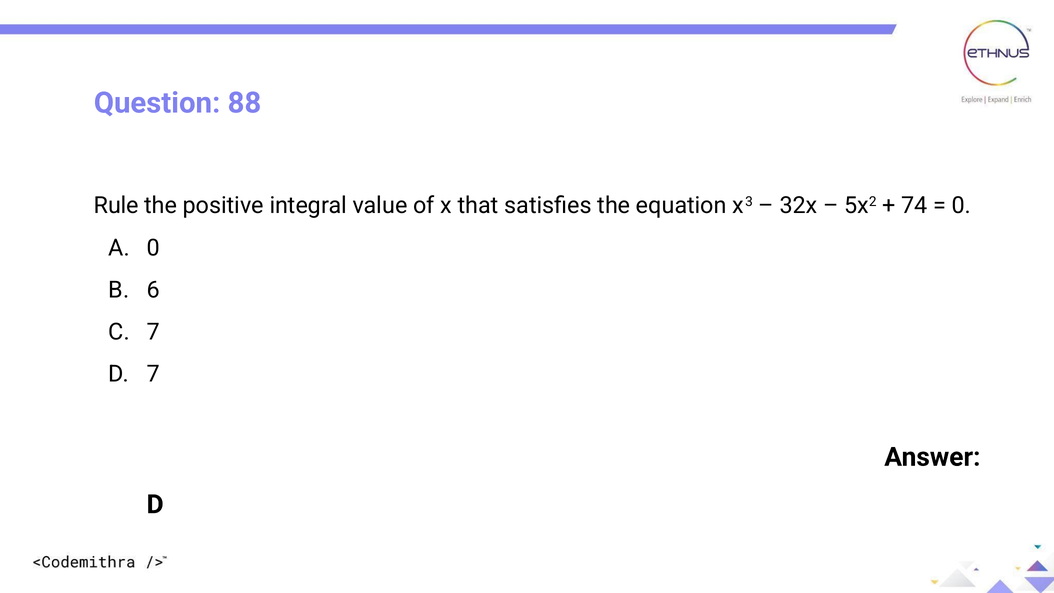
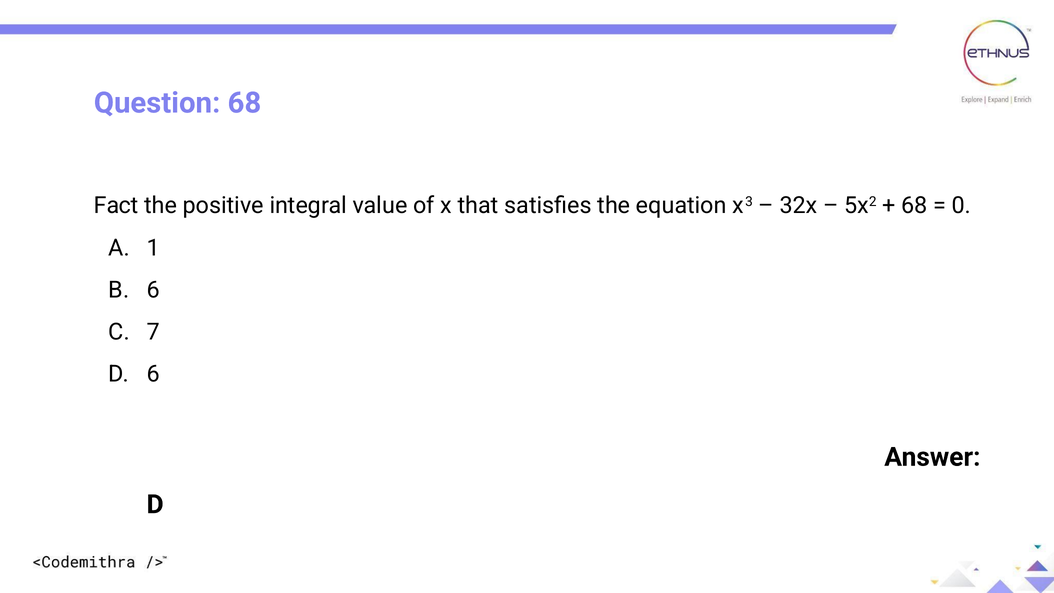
Question 88: 88 -> 68 (244, 103)
Rule: Rule -> Fact (116, 206)
74: 74 -> 68 (914, 206)
0: 0 -> 1 (153, 248)
D 7: 7 -> 6 (153, 374)
